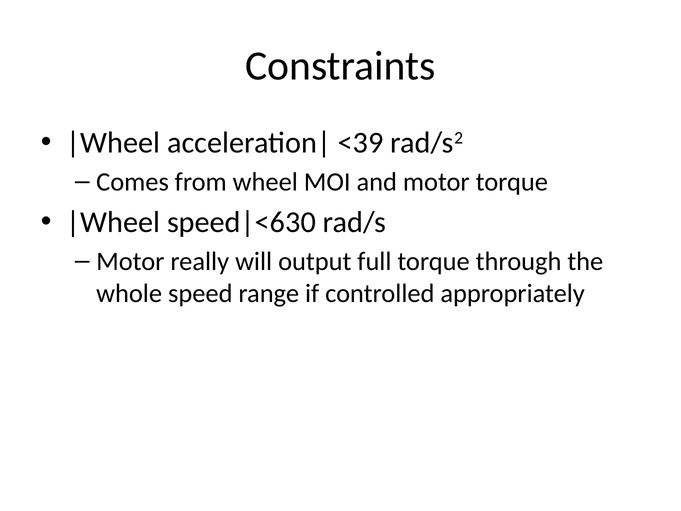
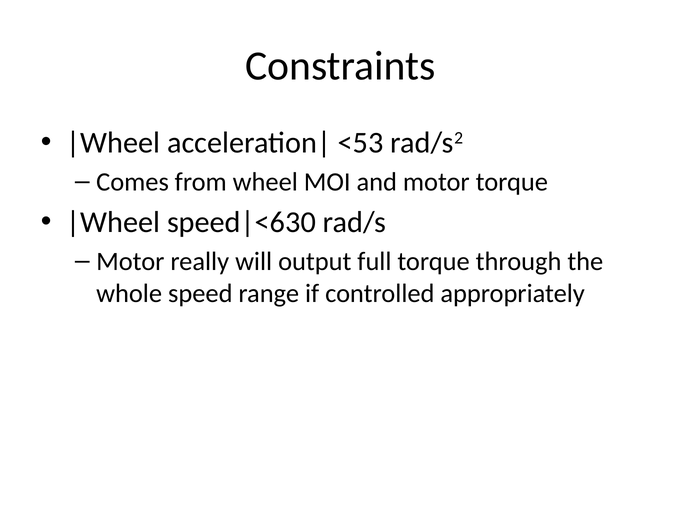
<39: <39 -> <53 (361, 143)
